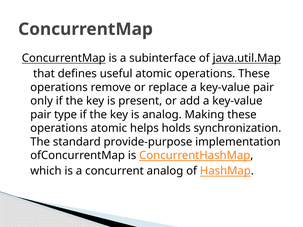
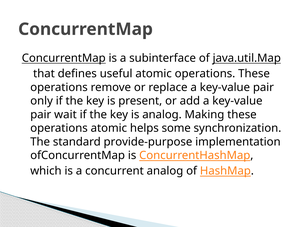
type: type -> wait (65, 115)
holds: holds -> some (176, 128)
